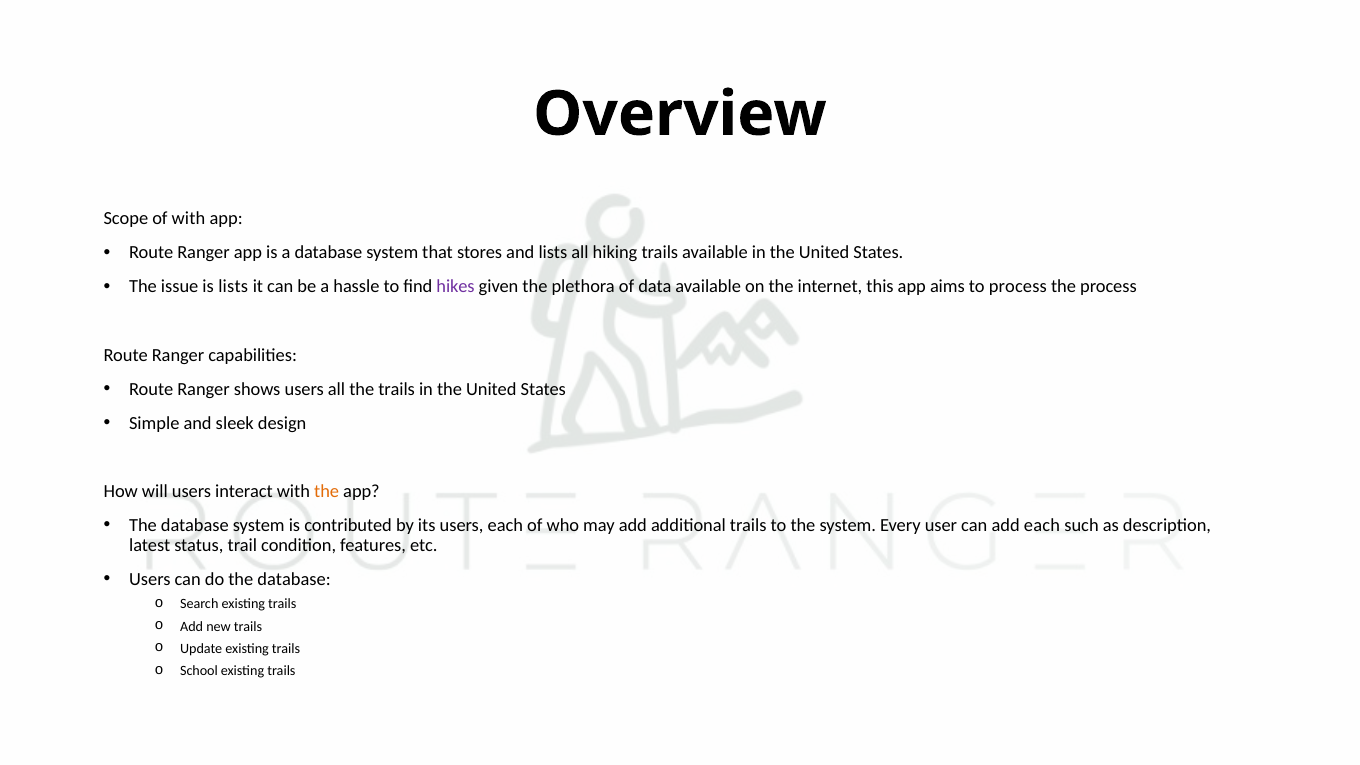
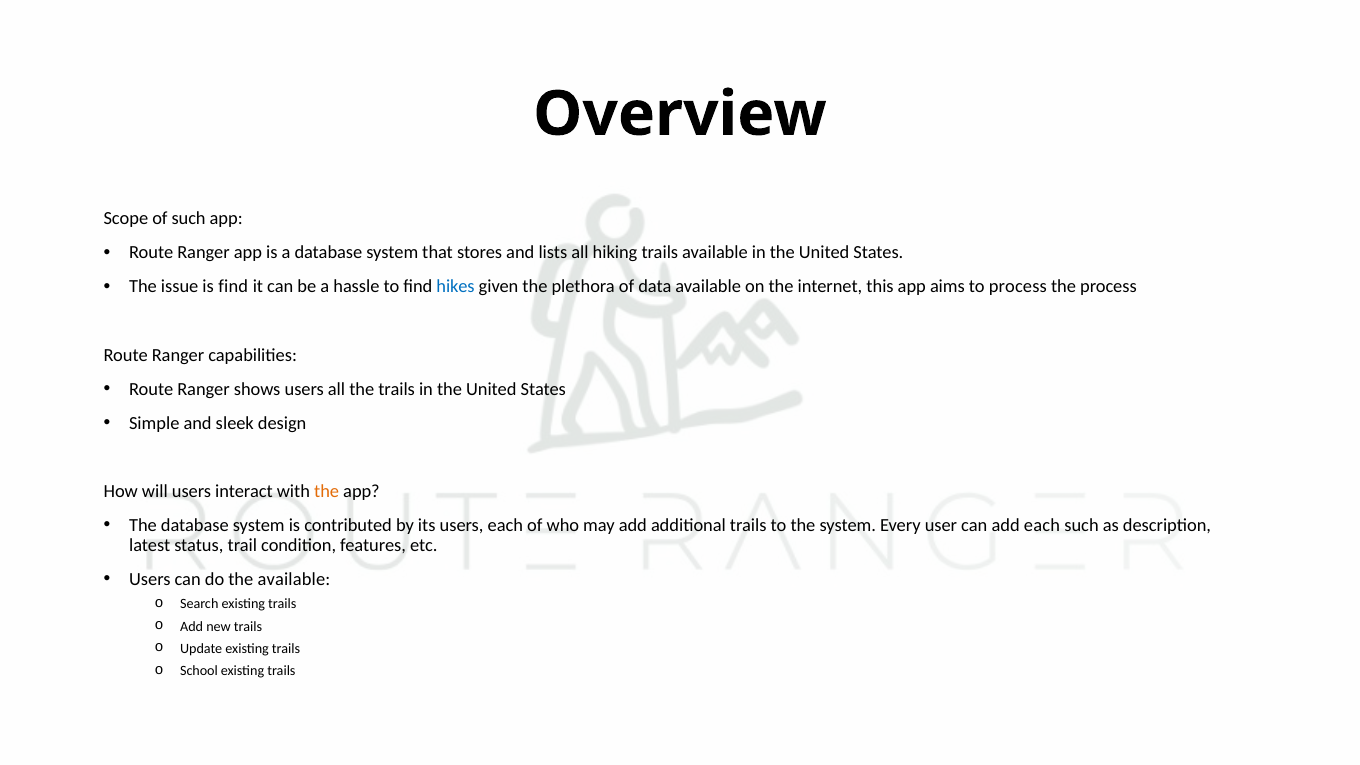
of with: with -> such (189, 219)
is lists: lists -> find (233, 287)
hikes colour: purple -> blue (456, 287)
do the database: database -> available (294, 579)
